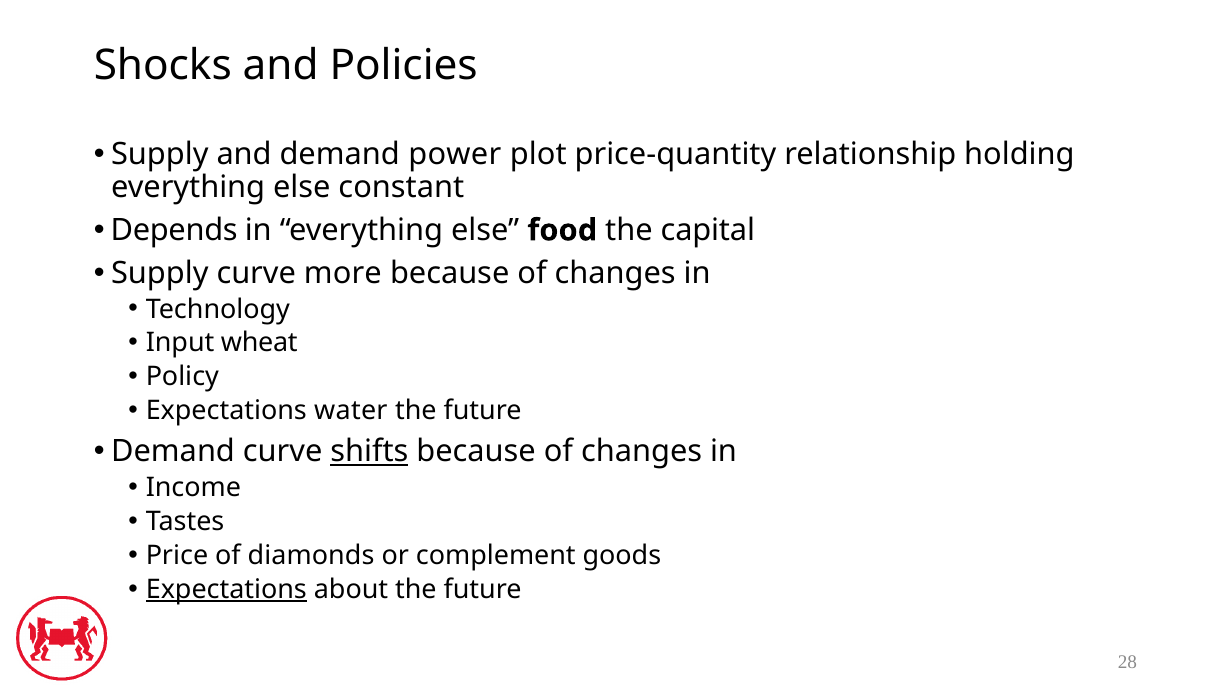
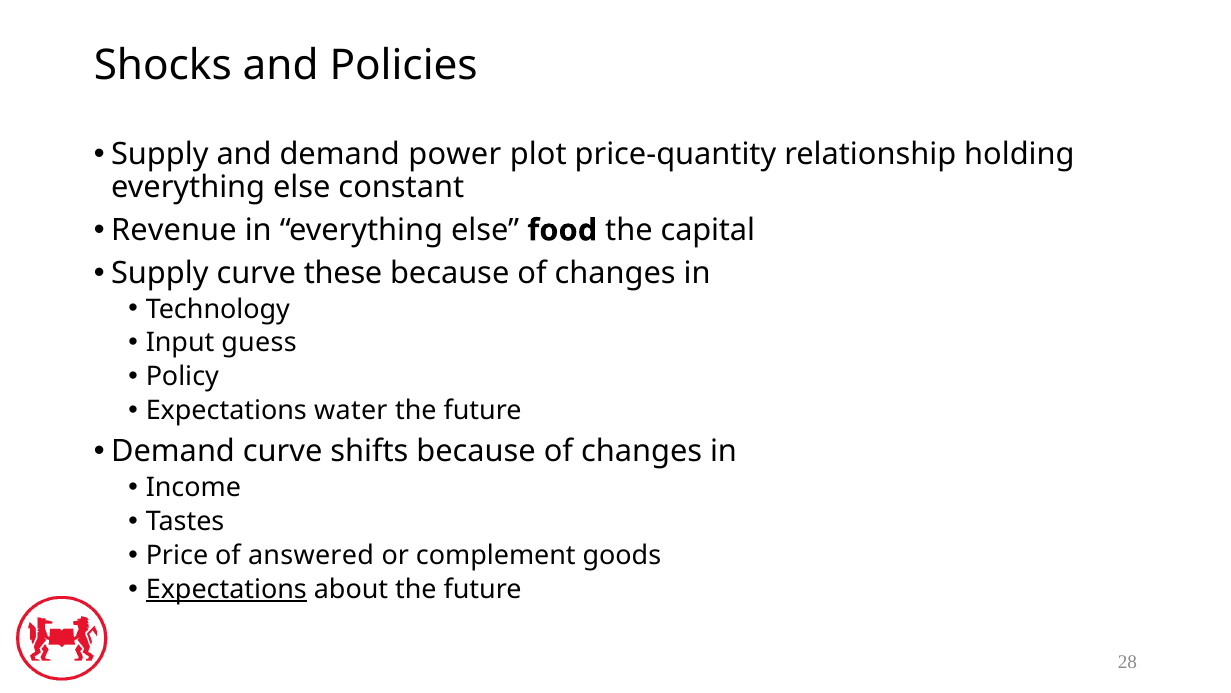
Depends: Depends -> Revenue (174, 230)
more: more -> these (343, 273)
wheat: wheat -> guess (259, 343)
shifts underline: present -> none (369, 451)
diamonds: diamonds -> answered (311, 555)
